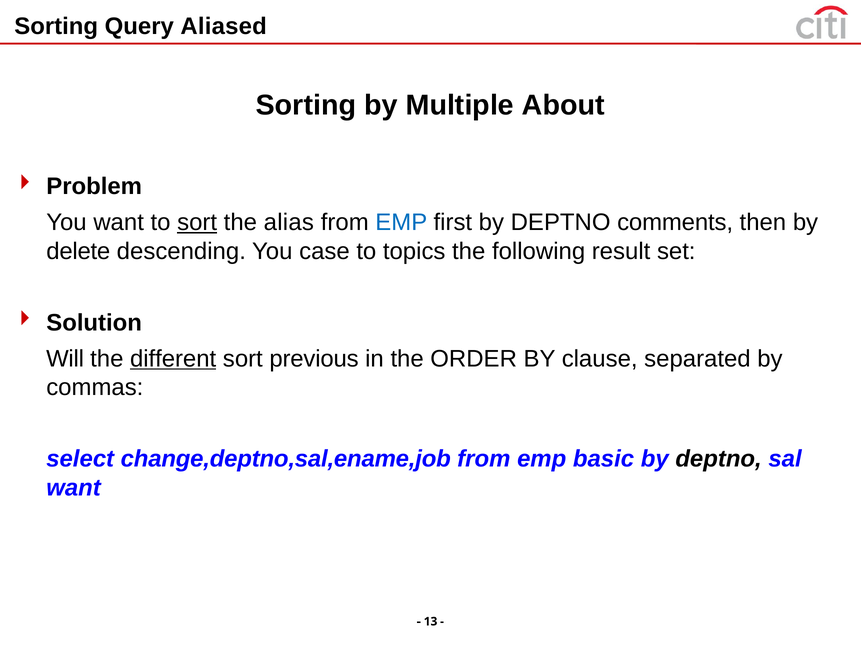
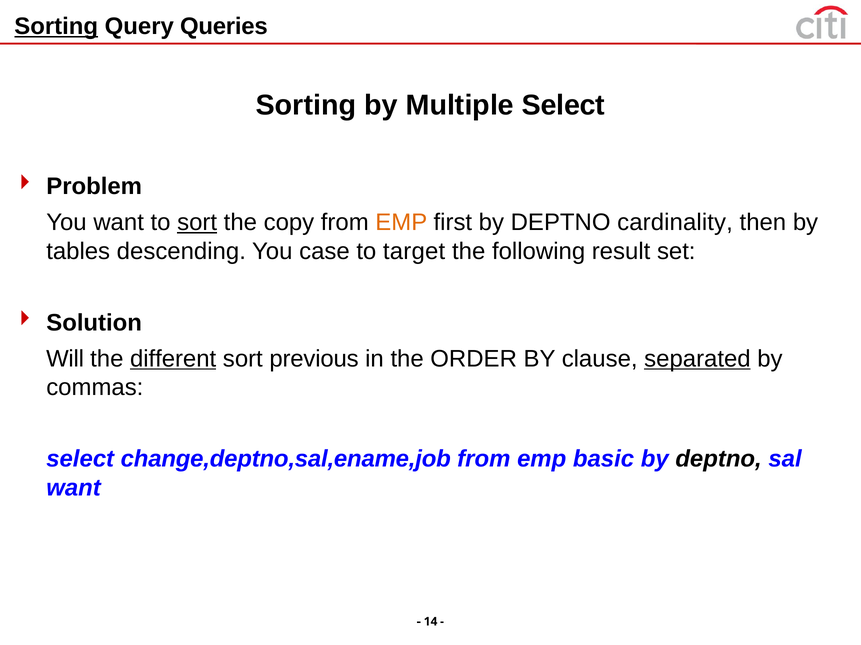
Sorting underline: none -> present (56, 26)
Aliased: Aliased -> Queries (224, 26)
Multiple About: About -> Select (563, 105)
alias: alias -> copy (289, 223)
EMP colour: blue -> orange (401, 223)
comments: comments -> cardinality (675, 223)
delete: delete -> tables (78, 251)
topics: topics -> target (414, 251)
separated underline: none -> present (697, 359)
13: 13 -> 14 (431, 622)
